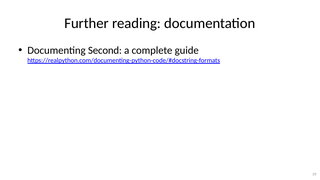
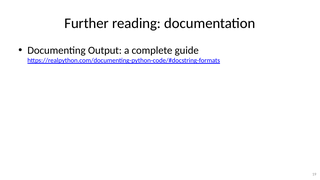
Second: Second -> Output (105, 50)
